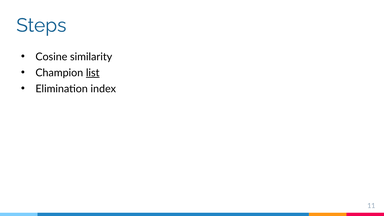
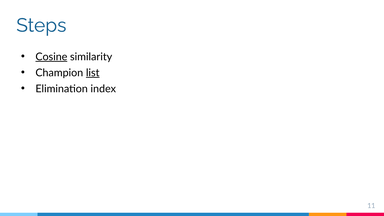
Cosine underline: none -> present (51, 57)
